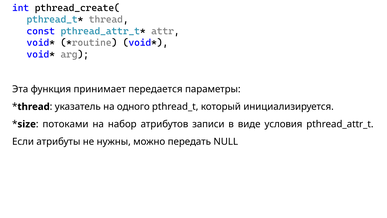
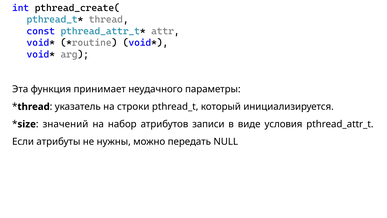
передается: передается -> неудачного (155, 89)
одного: одного -> строки (133, 107)
потоками: потоками -> значений (65, 124)
